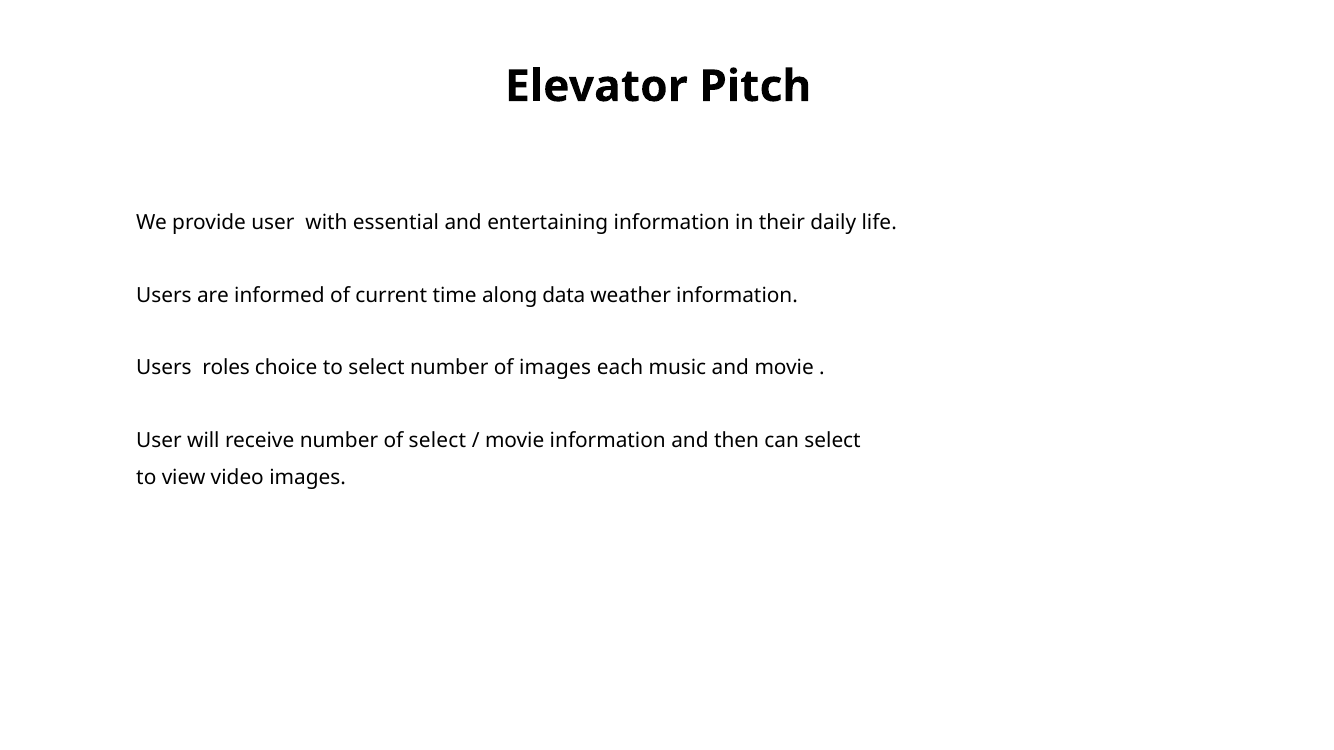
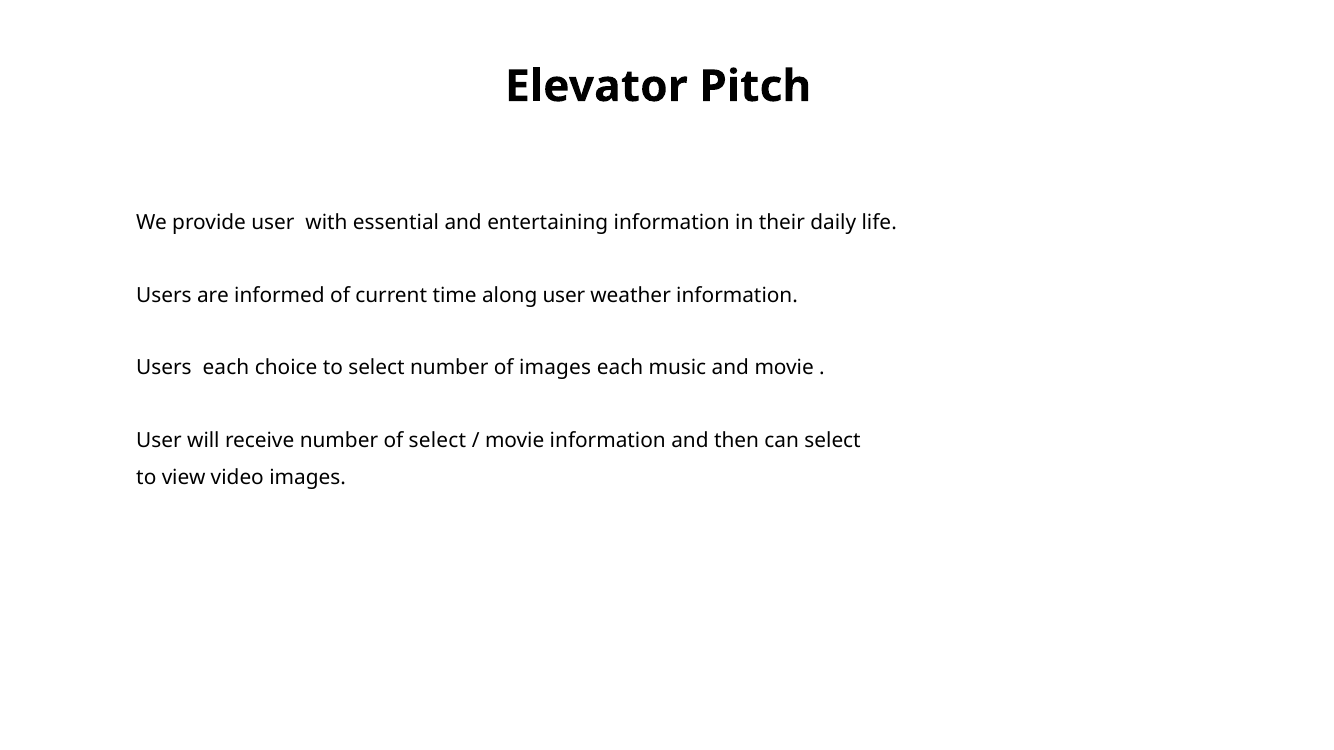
along data: data -> user (564, 295)
Users roles: roles -> each (226, 368)
